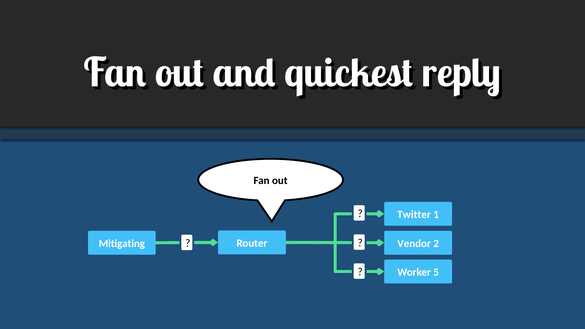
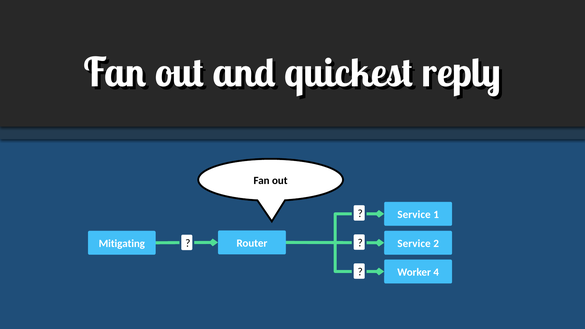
Twitter: Twitter -> Service (414, 215)
Vendor: Vendor -> Service (414, 244)
5: 5 -> 4 (436, 272)
